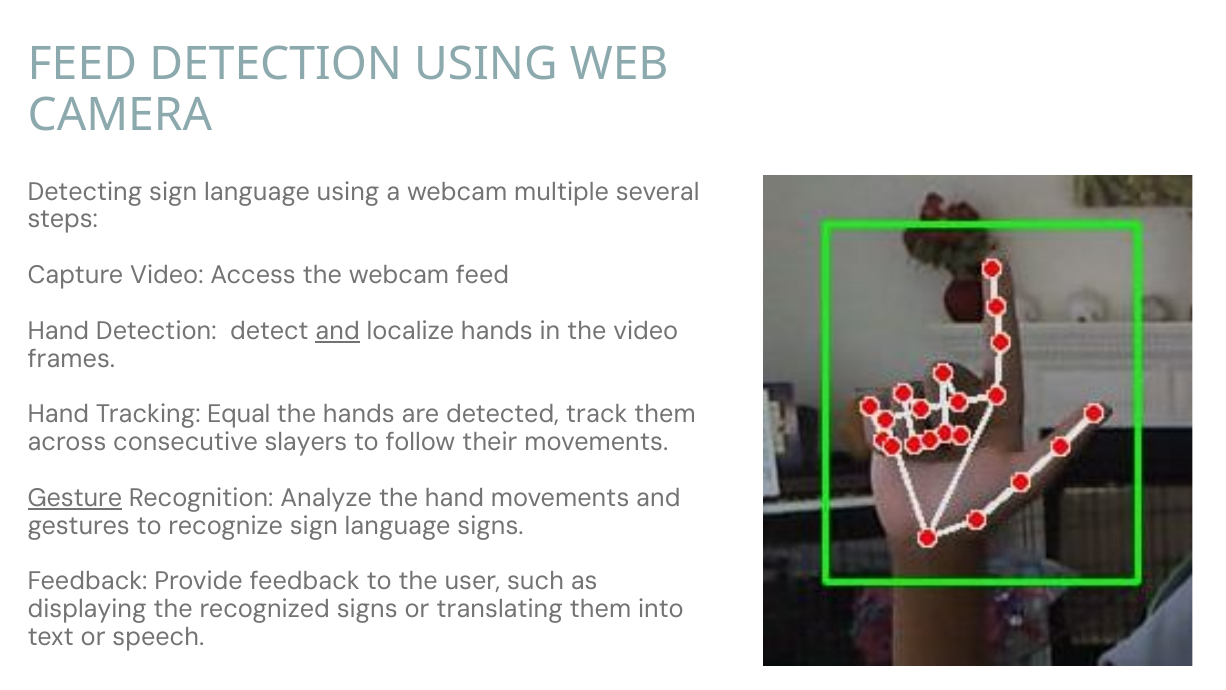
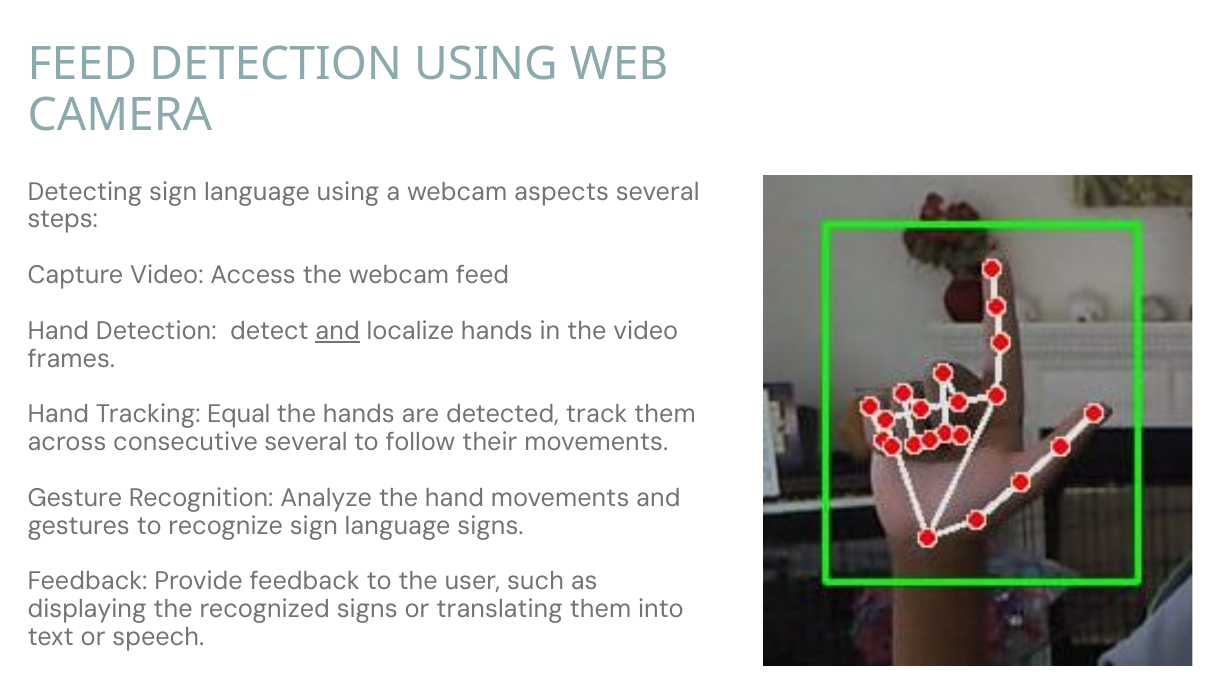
multiple: multiple -> aspects (562, 192)
consecutive slayers: slayers -> several (306, 442)
Gesture underline: present -> none (75, 498)
